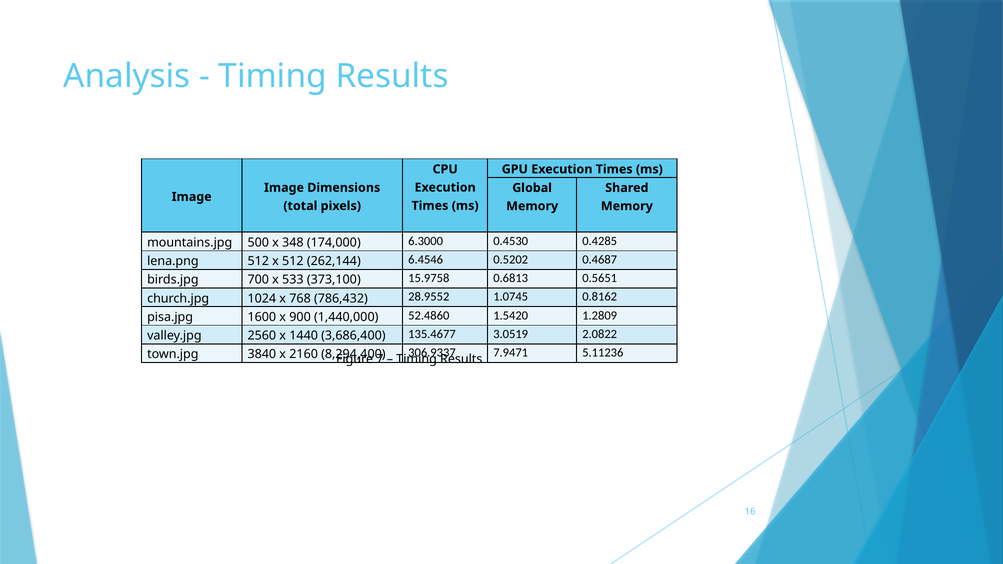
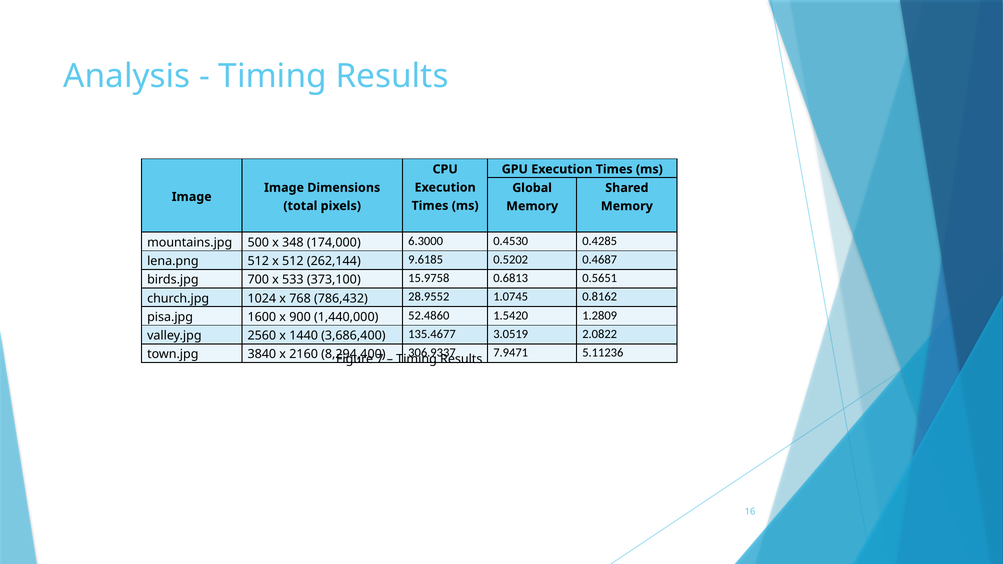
6.4546: 6.4546 -> 9.6185 (426, 260)
